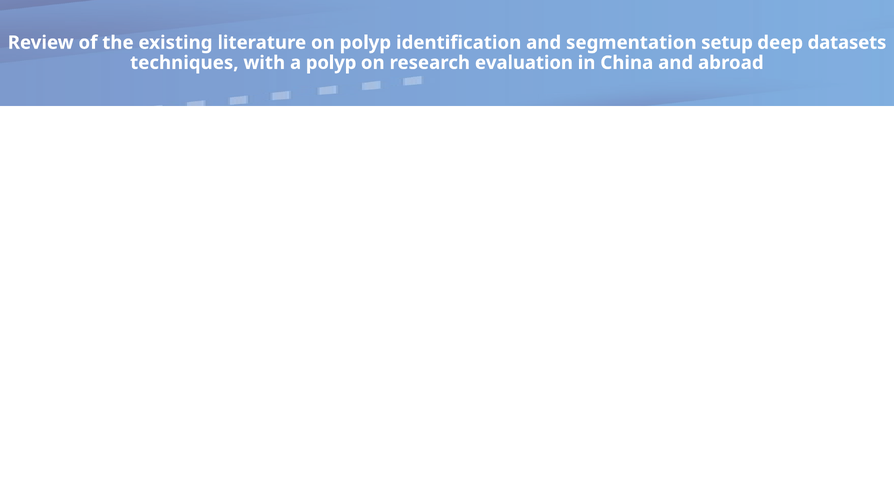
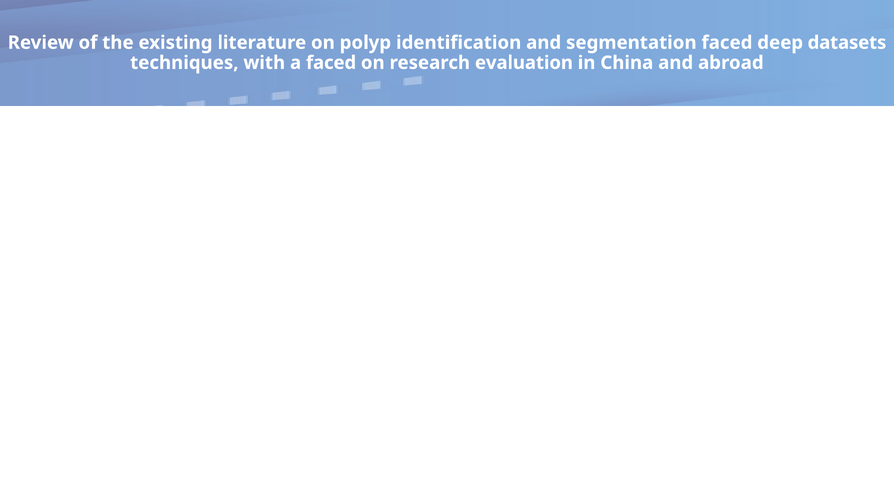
segmentation setup: setup -> faced (727, 43)
a polyp: polyp -> faced (331, 63)
